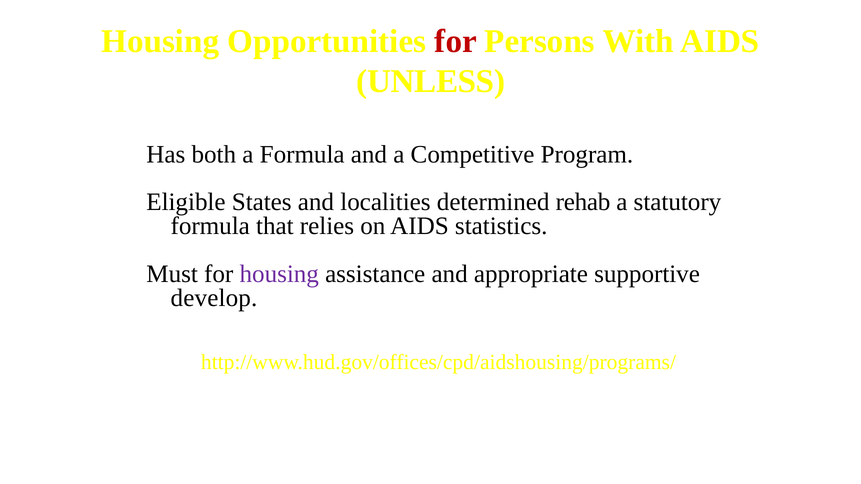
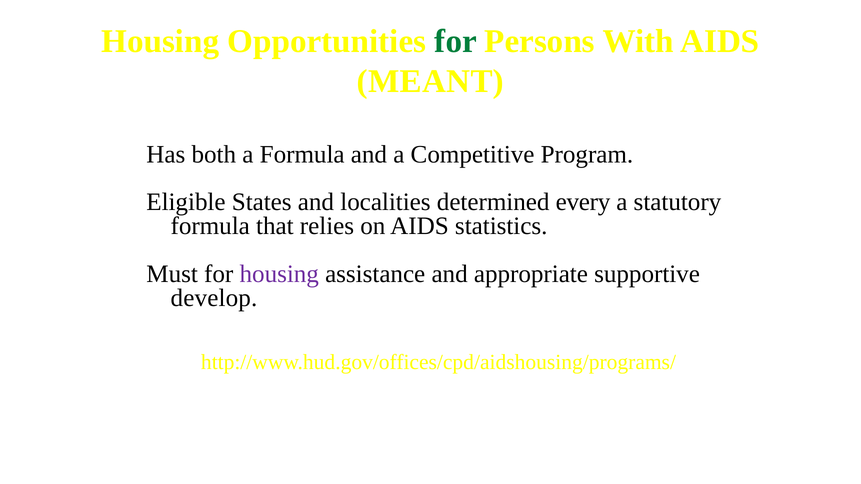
for colour: red -> green (456, 42)
UNLESS: UNLESS -> MEANT (430, 81)
rehab: rehab -> every (583, 202)
